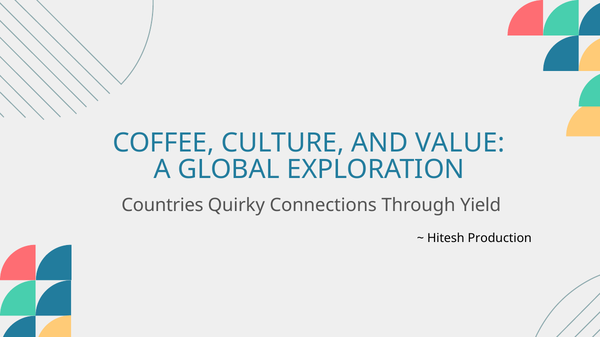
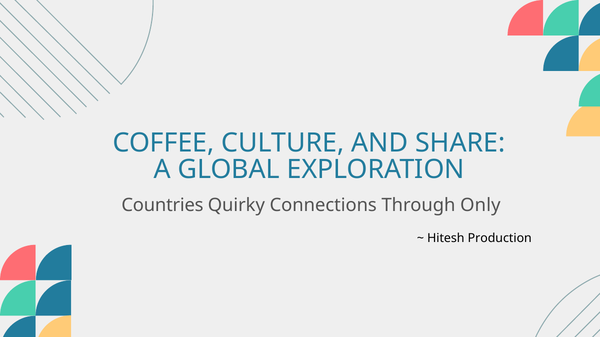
VALUE: VALUE -> SHARE (460, 143)
Yield: Yield -> Only (480, 206)
